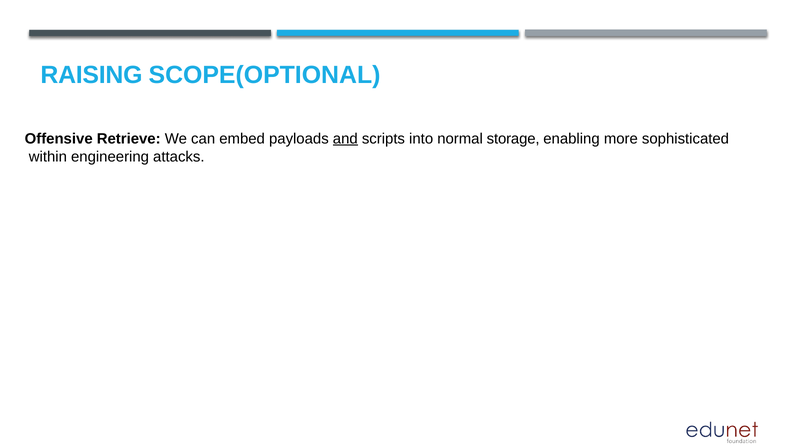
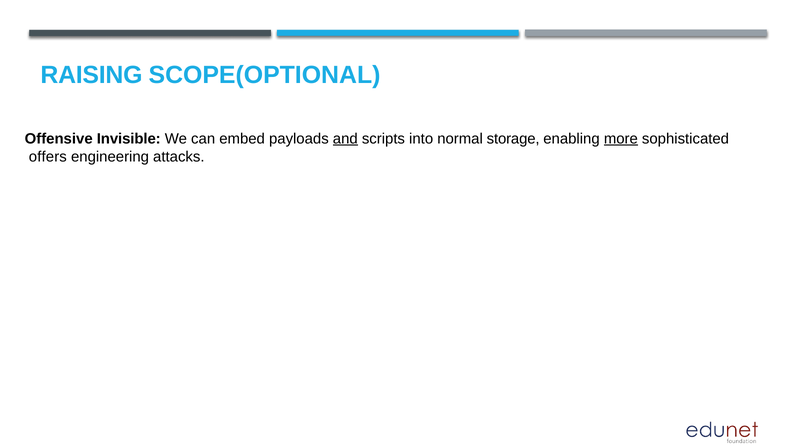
Retrieve: Retrieve -> Invisible (129, 139)
more underline: none -> present (621, 139)
within: within -> offers (48, 157)
